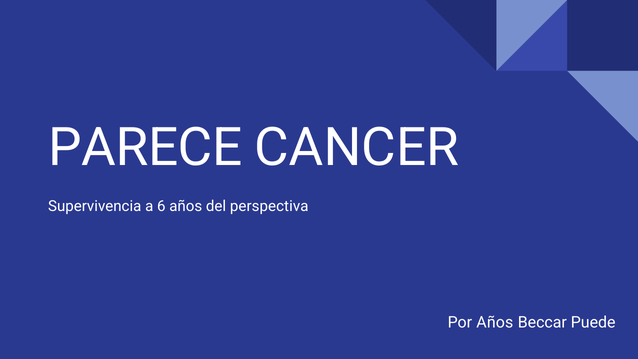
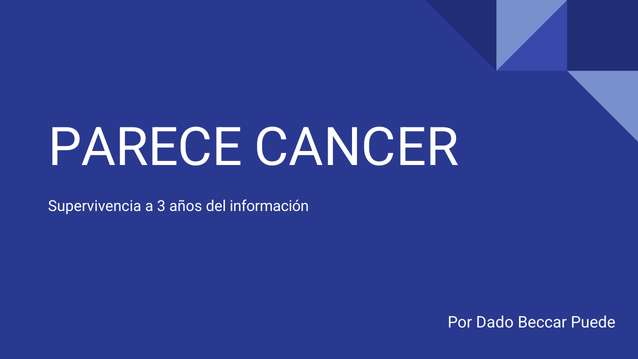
6: 6 -> 3 (161, 206)
perspectiva: perspectiva -> información (269, 206)
Por Años: Años -> Dado (495, 323)
